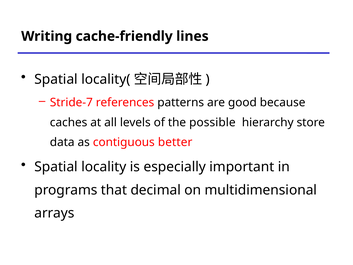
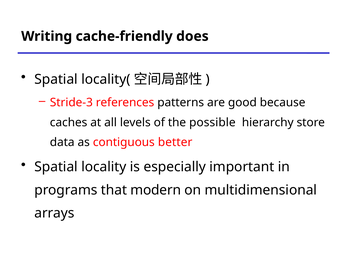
lines: lines -> does (192, 36)
Stride-7: Stride-7 -> Stride-3 (71, 102)
decimal: decimal -> modern (156, 190)
